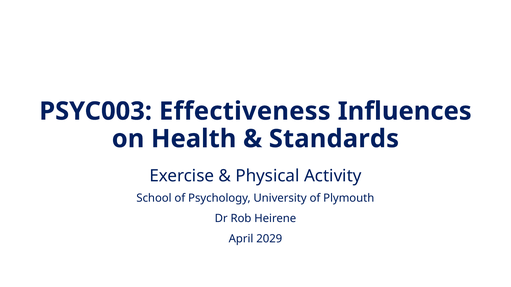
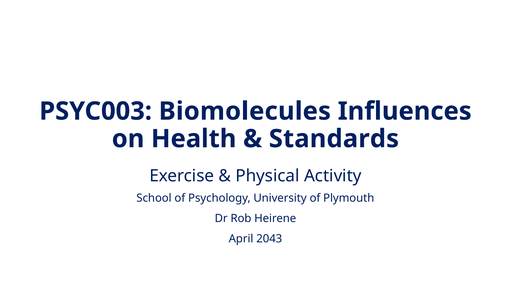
Effectiveness: Effectiveness -> Biomolecules (245, 111)
2029: 2029 -> 2043 (269, 239)
